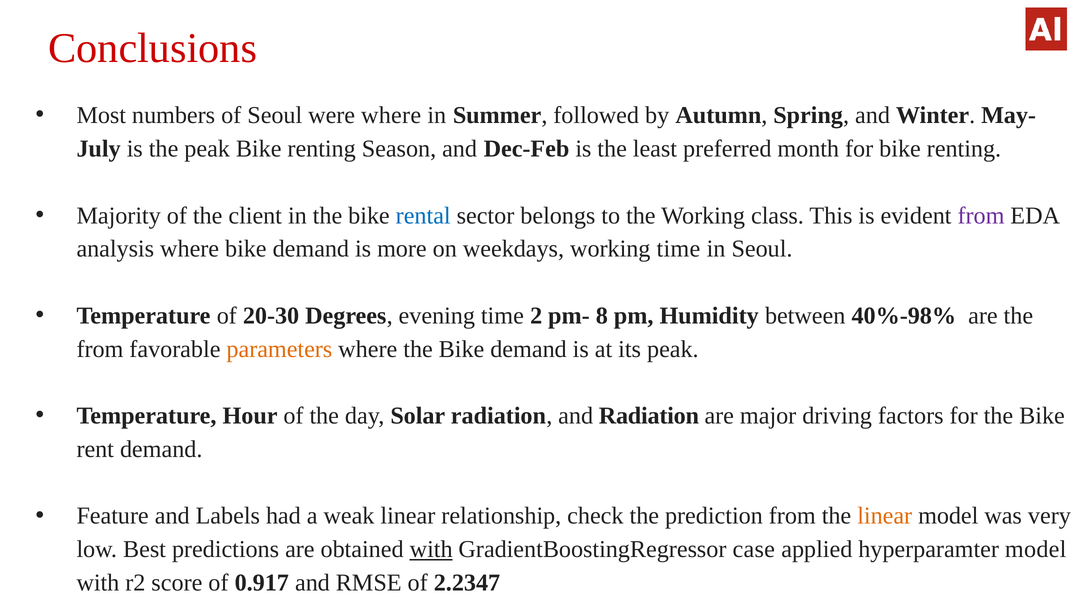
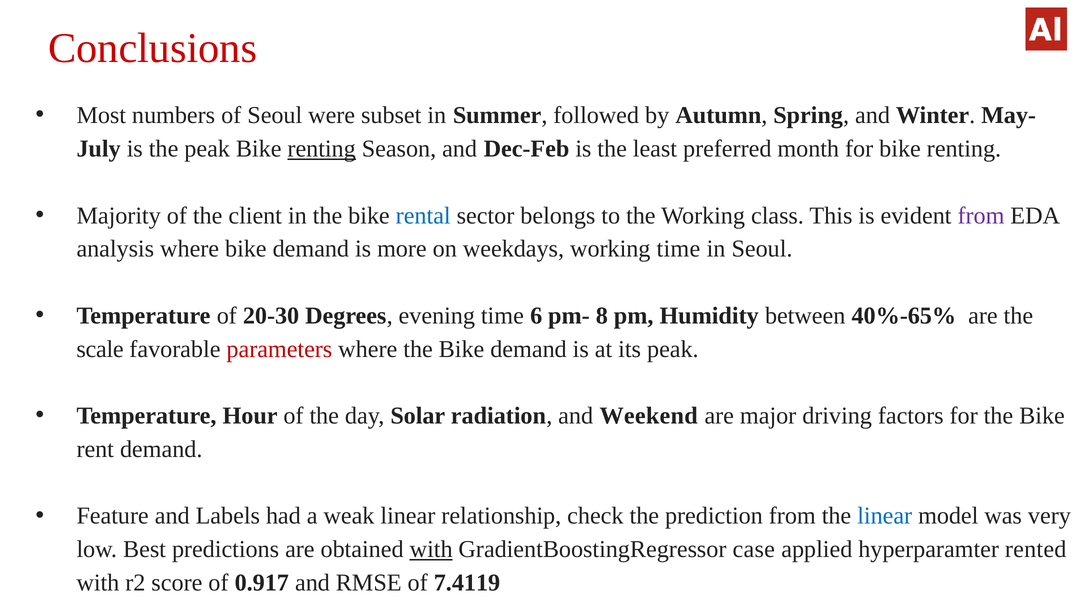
were where: where -> subset (391, 115)
renting underline: none -> present (322, 149)
2: 2 -> 6 (536, 316)
40%-98%: 40%-98% -> 40%-65% (904, 316)
from: from -> scale (100, 349)
parameters colour: orange -> red (279, 349)
and Radiation: Radiation -> Weekend (649, 416)
linear colour: orange -> blue (885, 516)
hyperparamter model: model -> rented (1036, 549)
2.2347: 2.2347 -> 7.4119 (467, 583)
